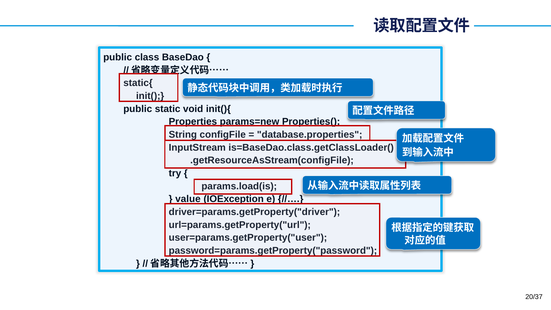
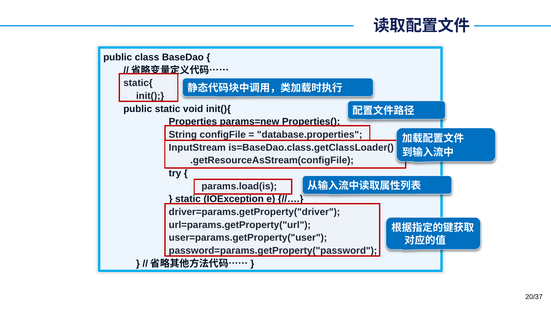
value: value -> static (188, 199)
